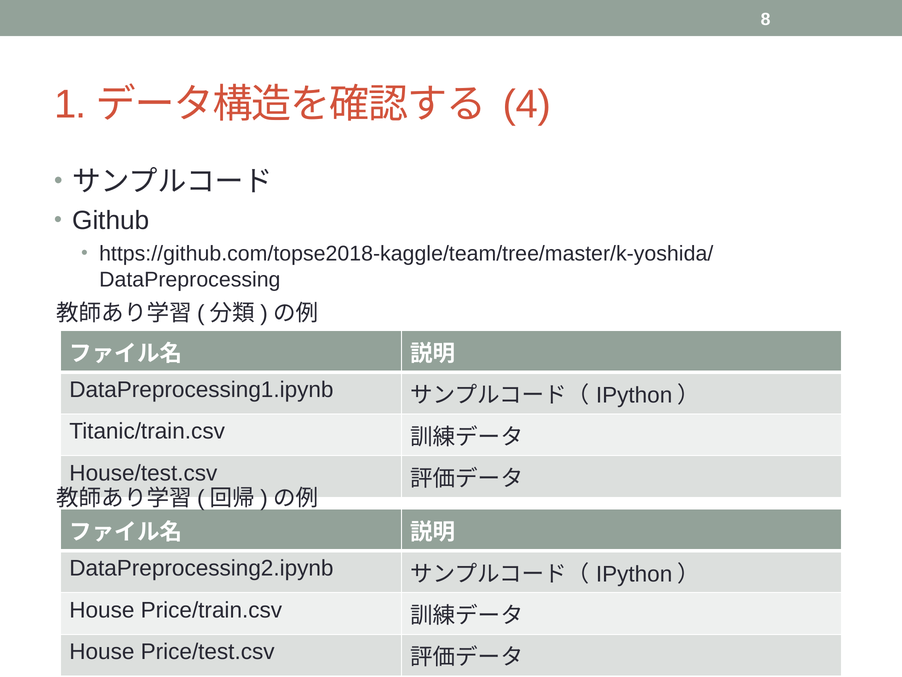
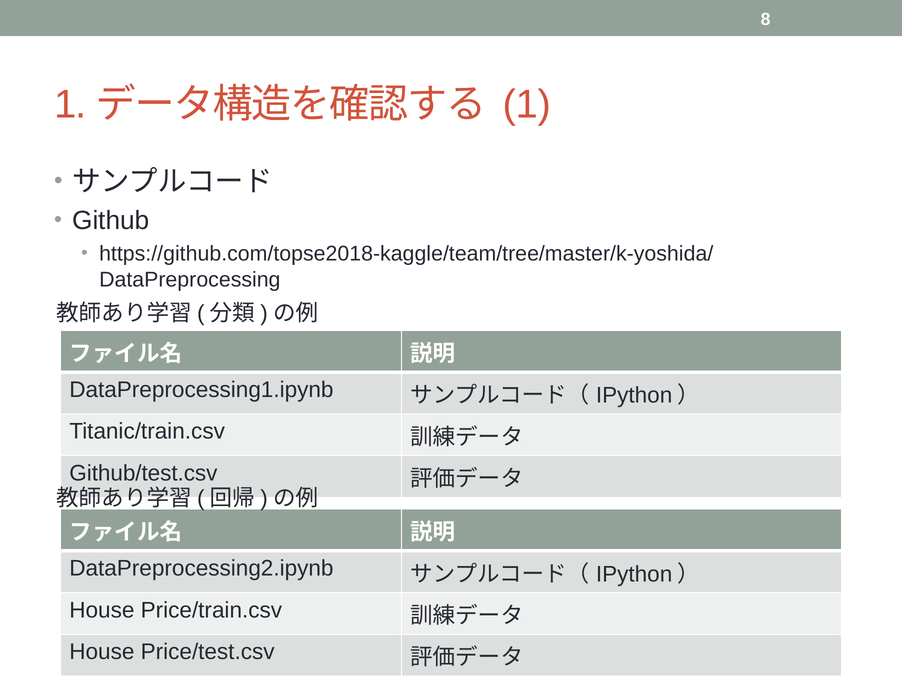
4: 4 -> 1 (527, 104)
House/test.csv: House/test.csv -> Github/test.csv (143, 473)
